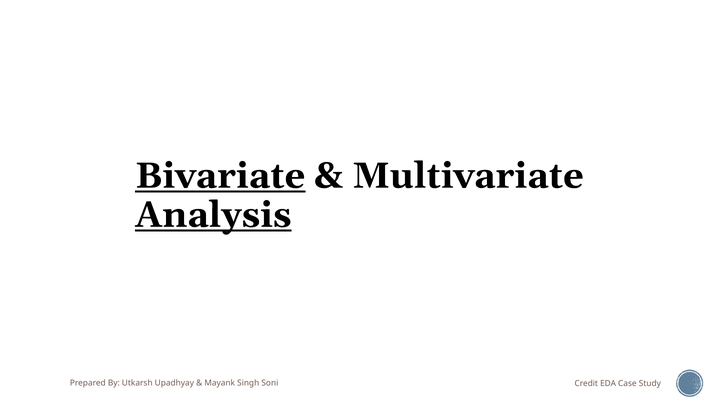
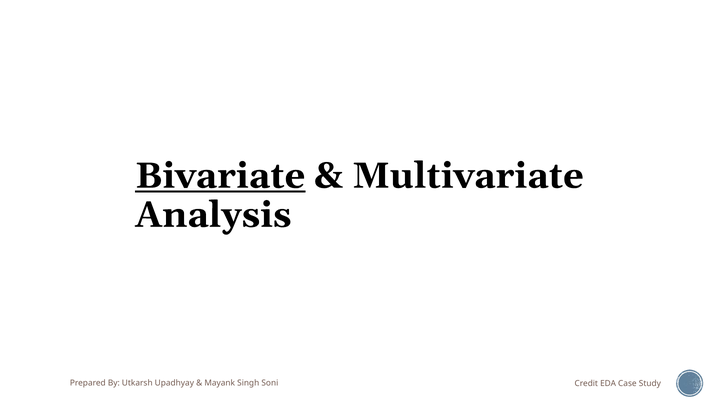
Analysis underline: present -> none (213, 215)
